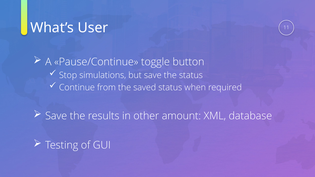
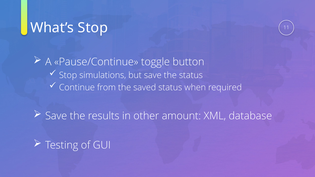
What’s User: User -> Stop (93, 28)
